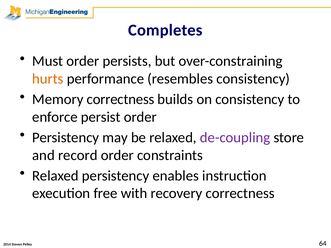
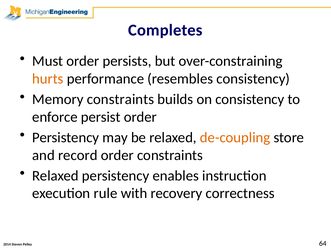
Memory correctness: correctness -> constraints (120, 99)
de-coupling colour: purple -> orange (235, 138)
free: free -> rule (105, 194)
